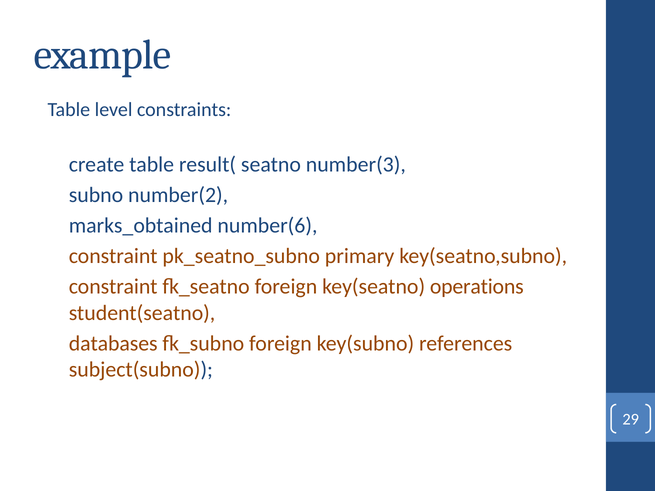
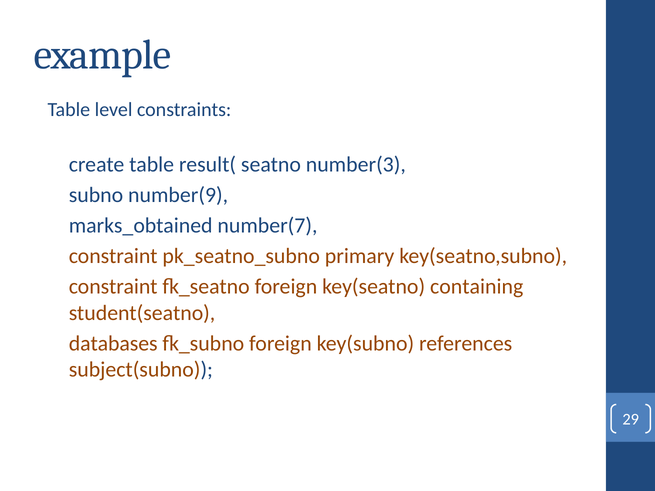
number(2: number(2 -> number(9 (178, 195)
number(6: number(6 -> number(7 (267, 226)
operations: operations -> containing (477, 287)
